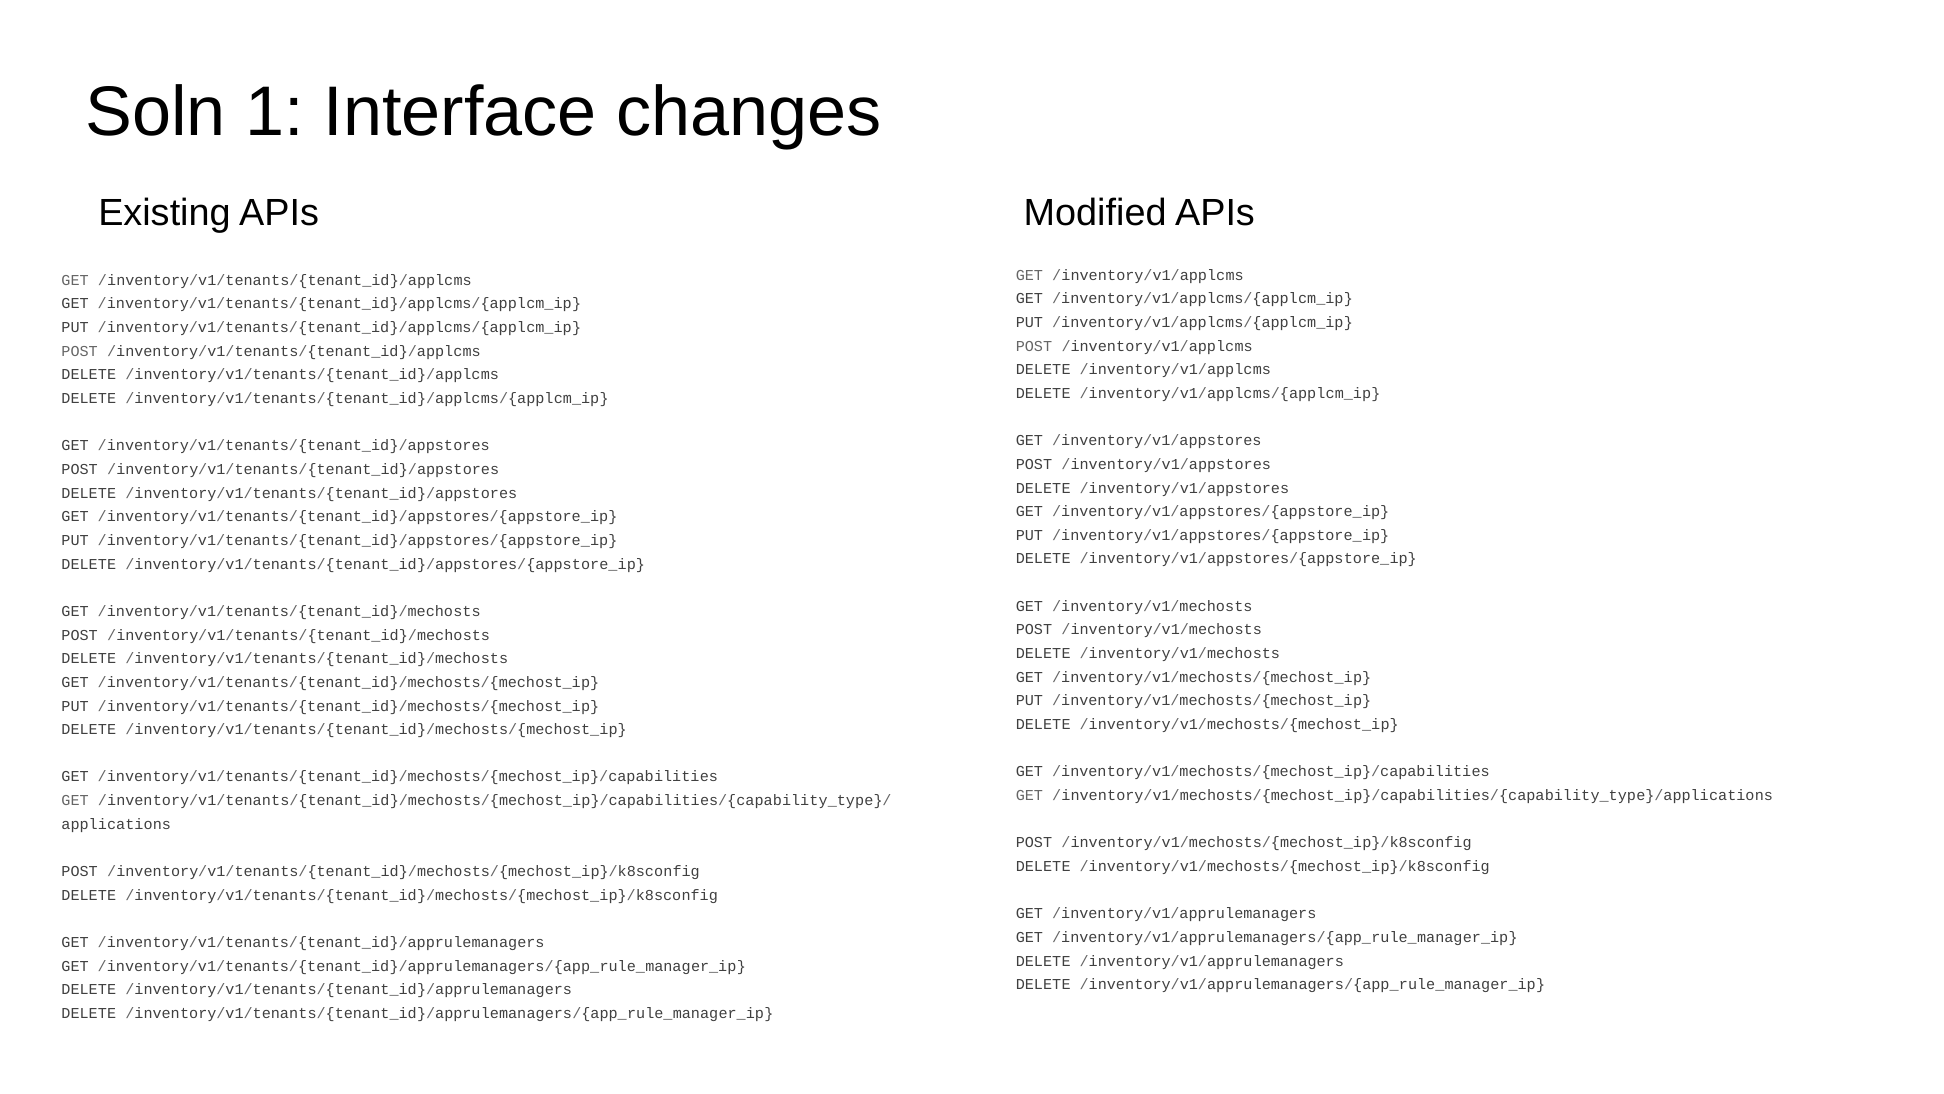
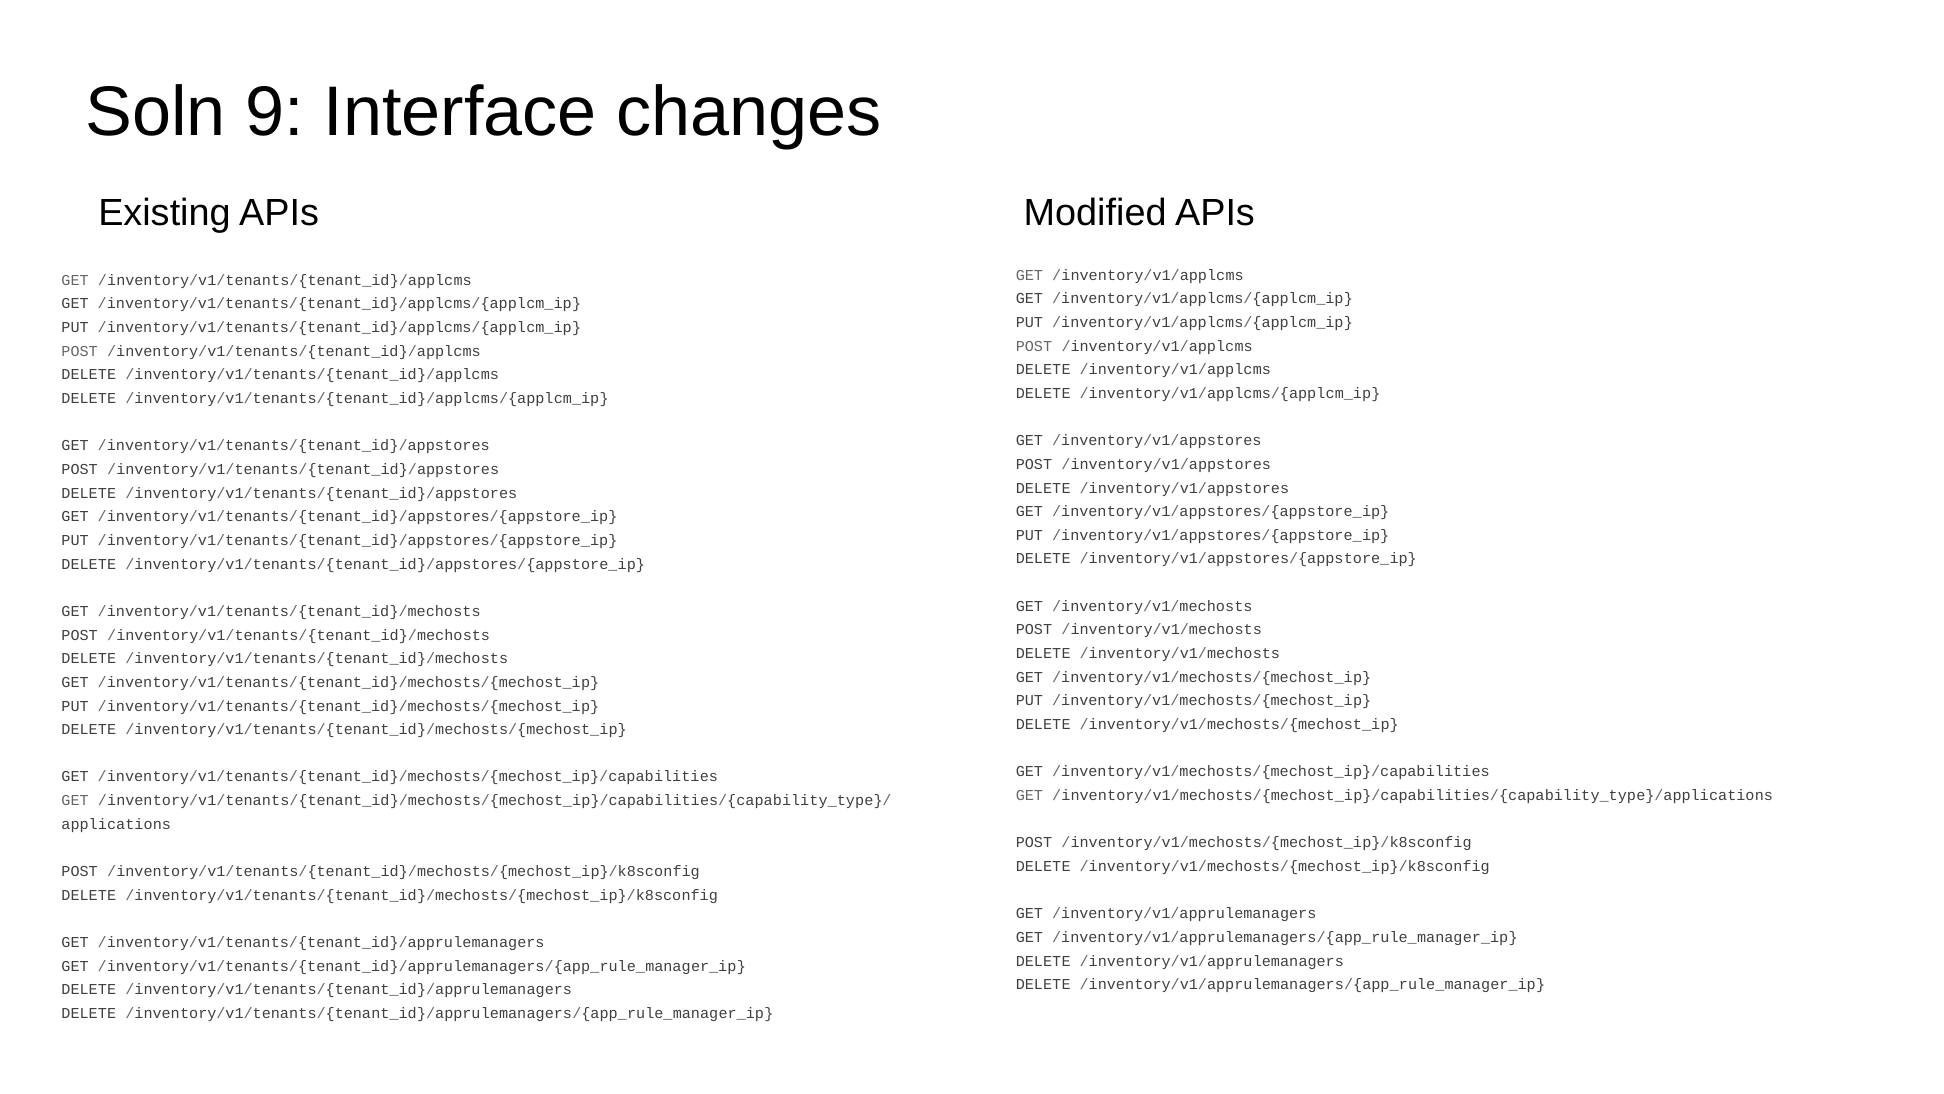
1: 1 -> 9 (275, 112)
